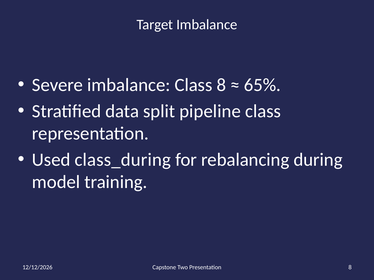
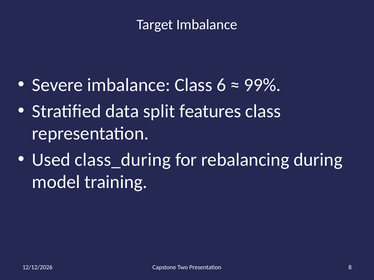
Class 8: 8 -> 6 (221, 85)
65%: 65% -> 99% (262, 85)
pipeline: pipeline -> features (210, 111)
